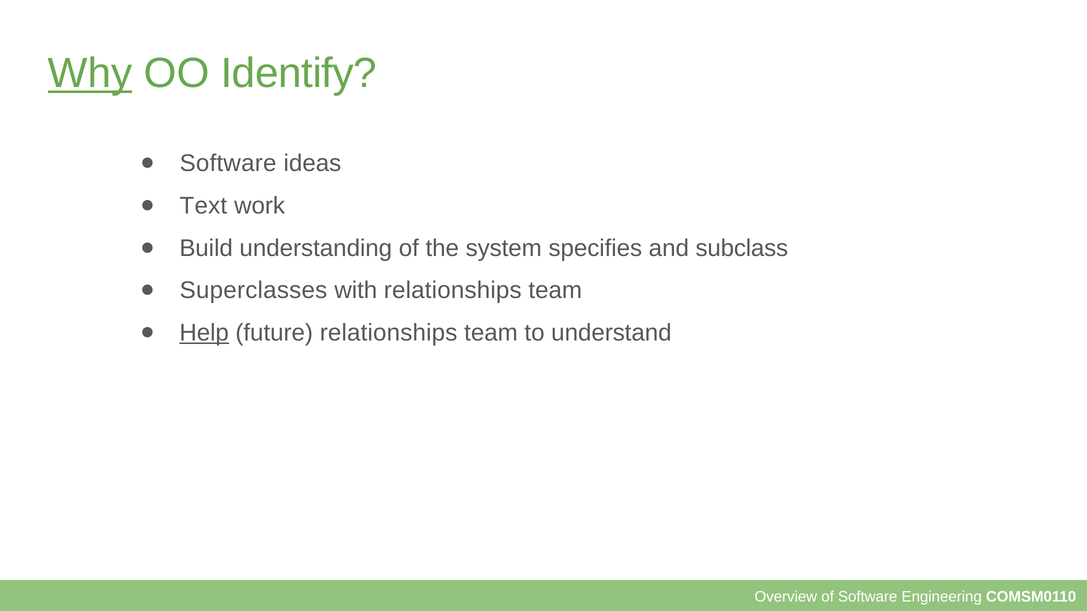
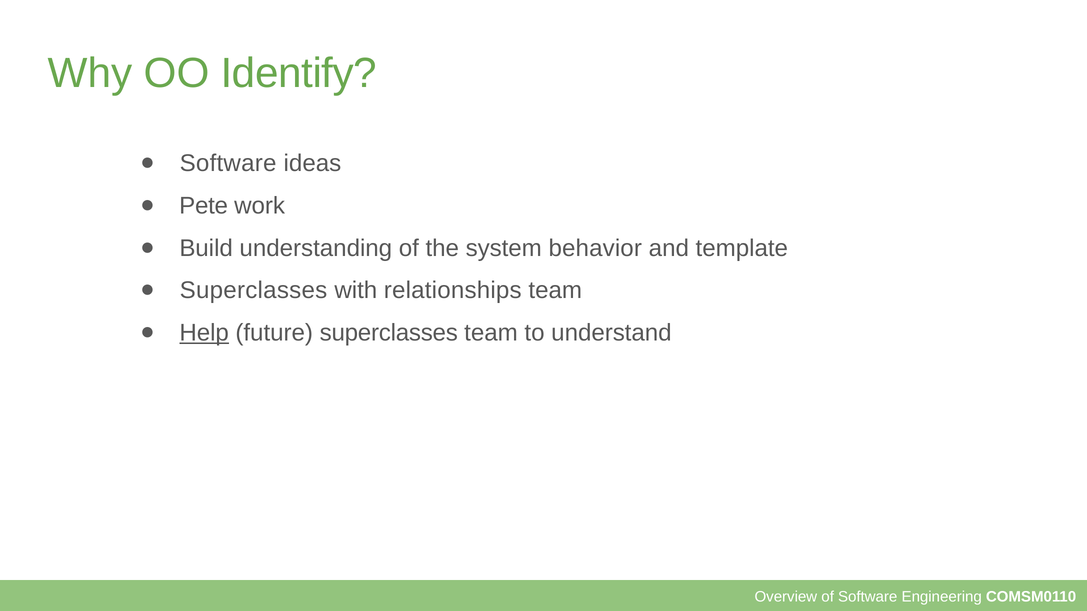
Why underline: present -> none (90, 73)
Text: Text -> Pete (204, 206)
specifies: specifies -> behavior (595, 248)
subclass: subclass -> template (742, 248)
future relationships: relationships -> superclasses (389, 333)
